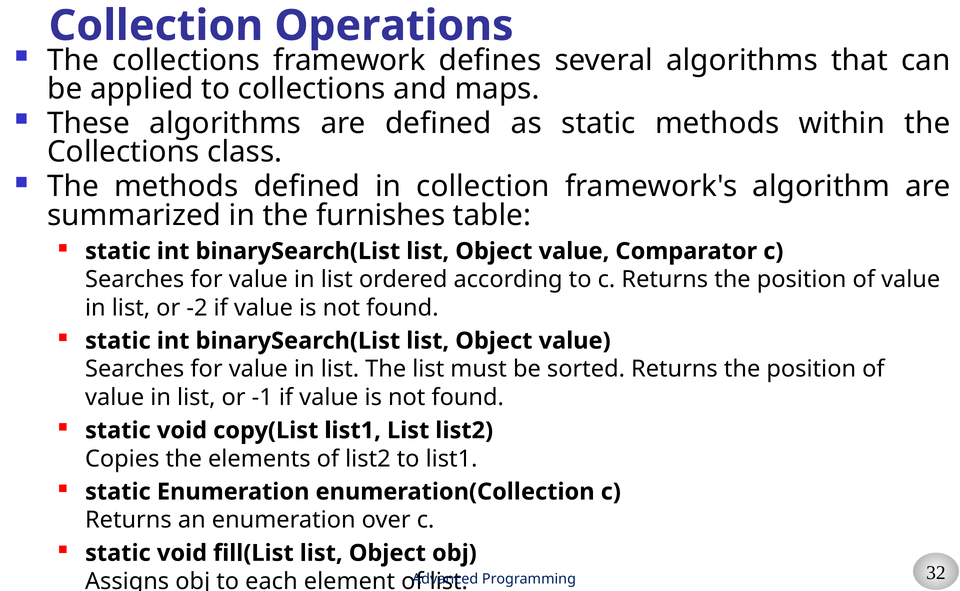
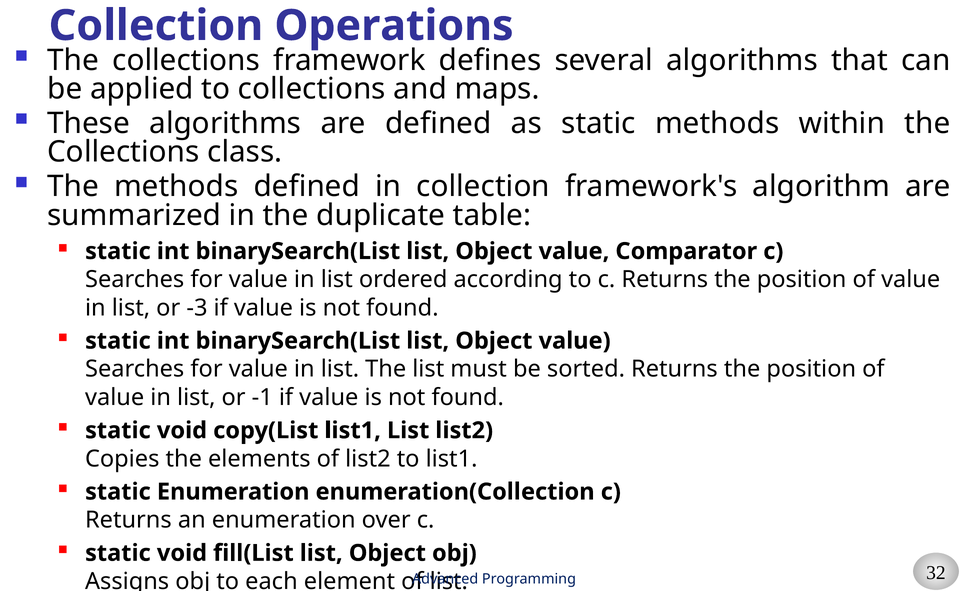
furnishes: furnishes -> duplicate (381, 215)
-2: -2 -> -3 (197, 308)
